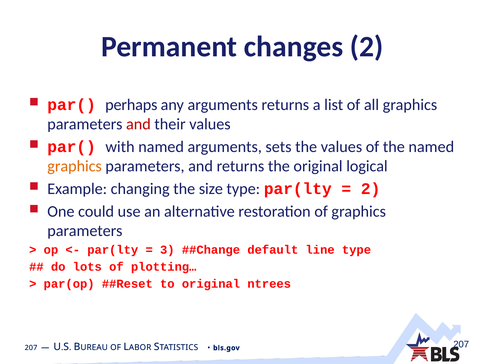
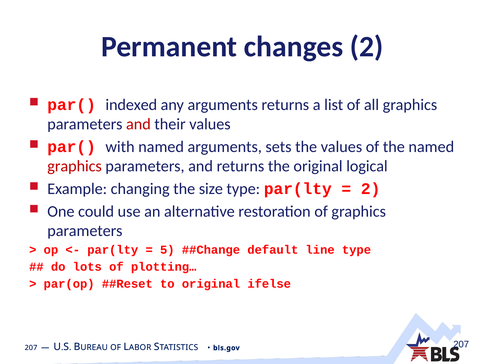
perhaps: perhaps -> indexed (131, 105)
graphics colour: orange -> red (75, 166)
3: 3 -> 5 (167, 250)
ntrees: ntrees -> ifelse (269, 284)
